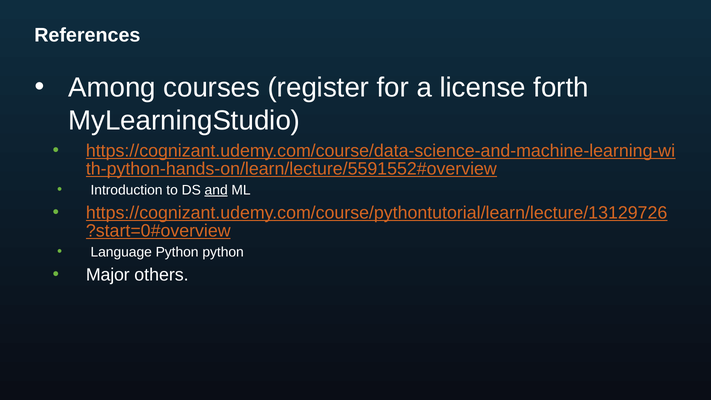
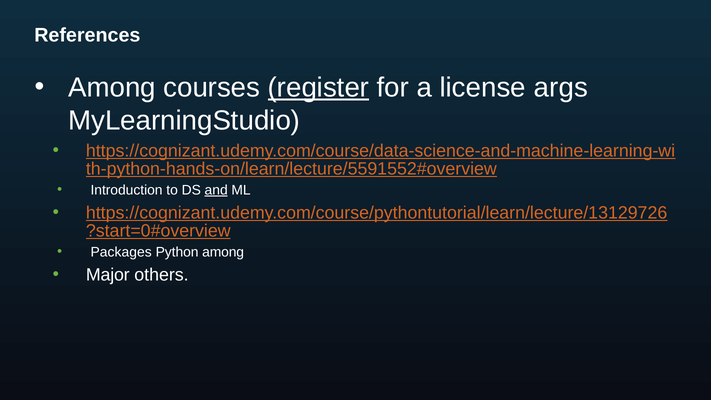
register underline: none -> present (318, 88)
forth: forth -> args (561, 88)
Language: Language -> Packages (121, 252)
Python python: python -> among (223, 252)
